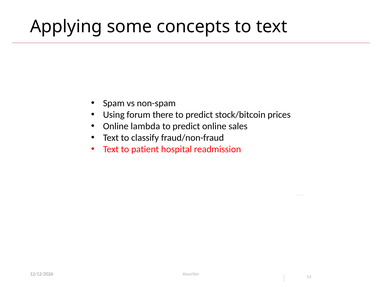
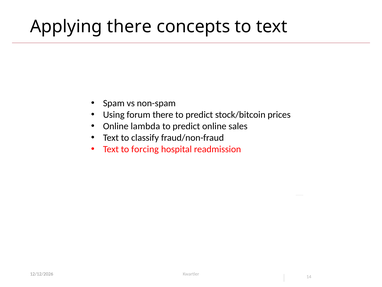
Applying some: some -> there (129, 26)
patient: patient -> forcing (145, 149)
